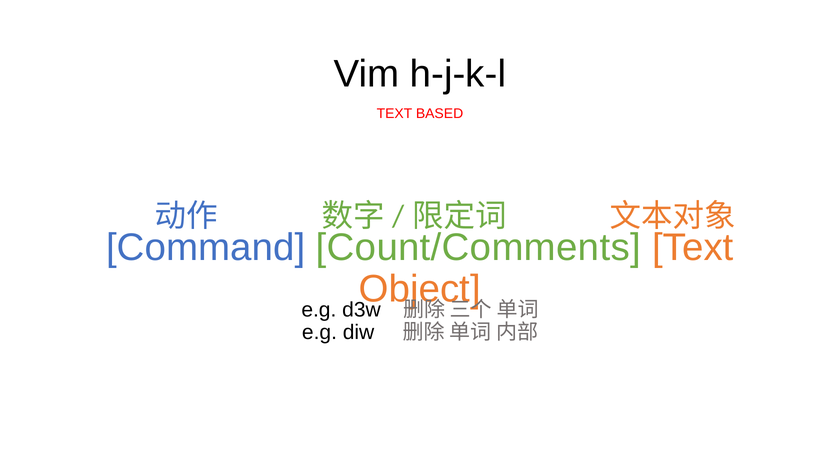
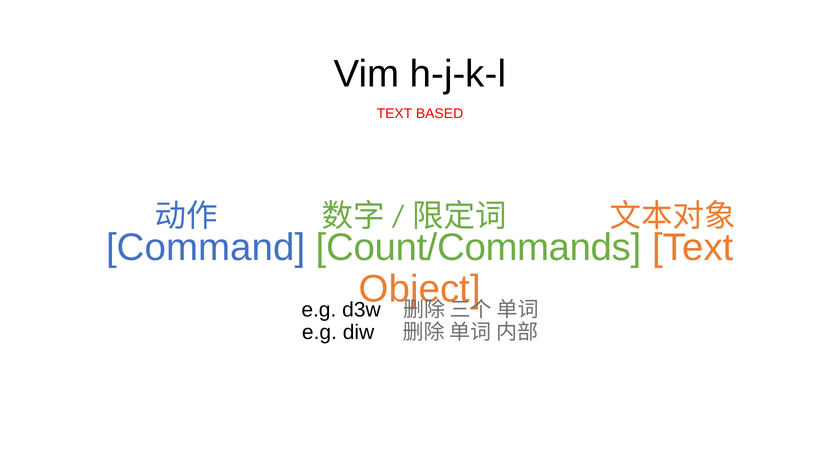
Count/Comments: Count/Comments -> Count/Commands (479, 248)
